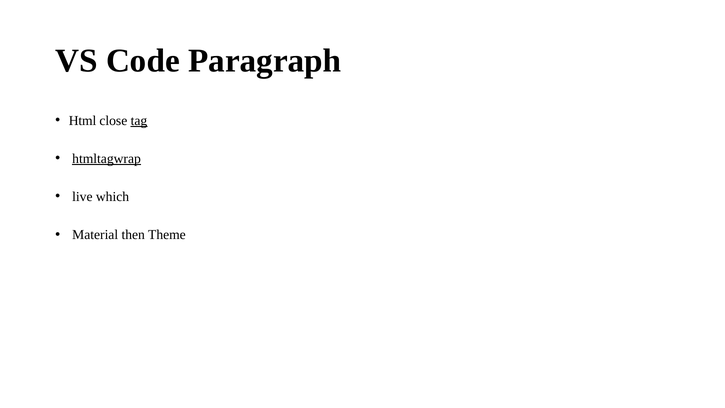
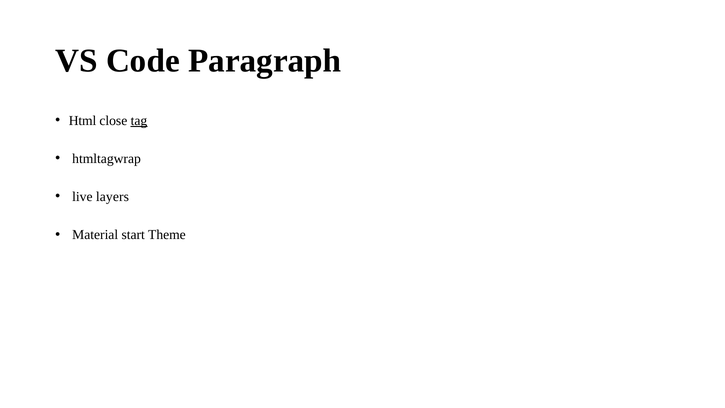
htmltagwrap underline: present -> none (107, 159)
which: which -> layers (112, 197)
then: then -> start (133, 235)
